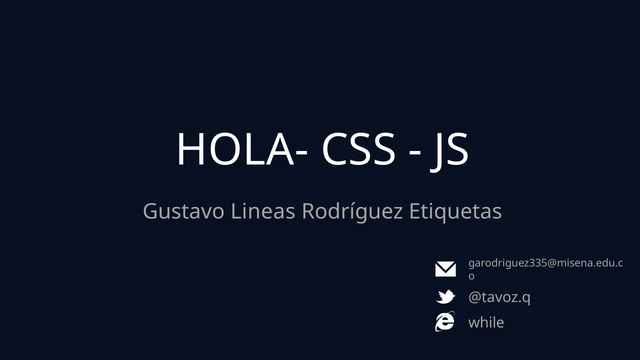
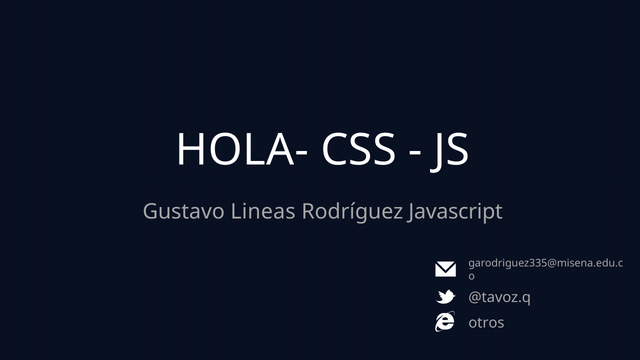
Etiquetas: Etiquetas -> Javascript (456, 212)
while: while -> otros (486, 323)
